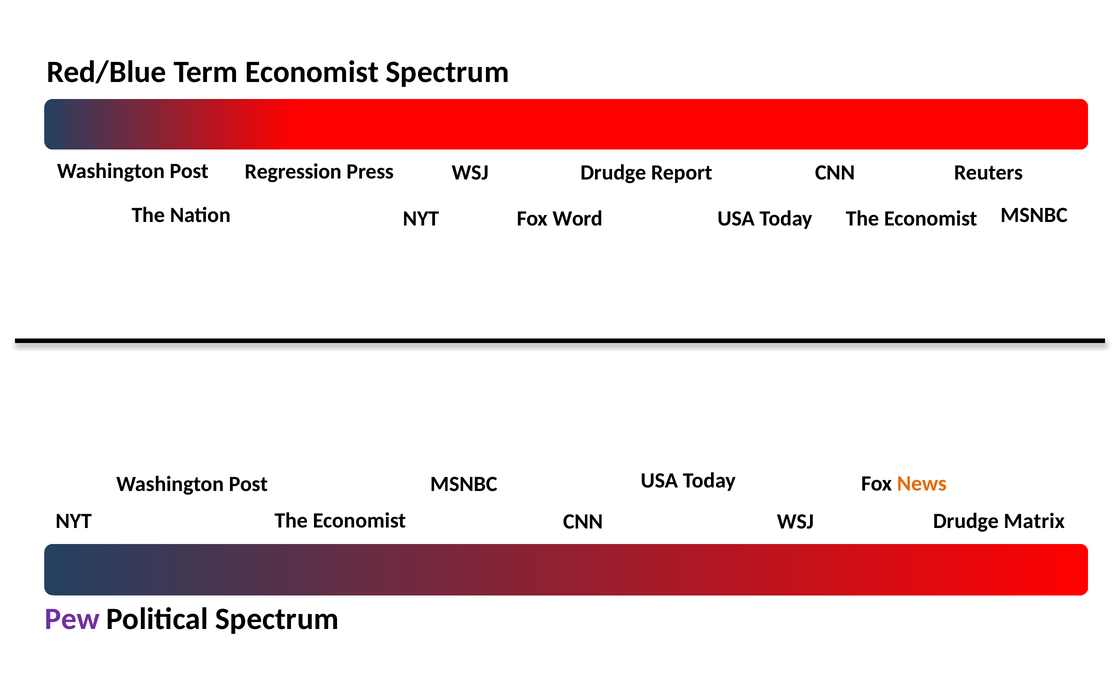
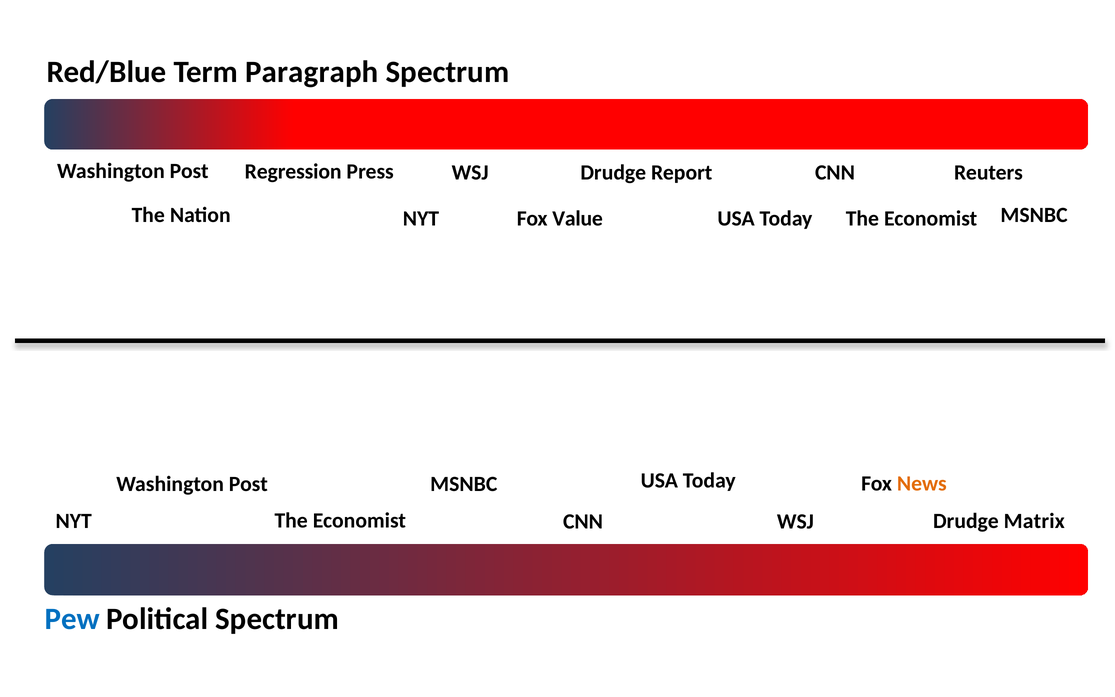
Term Economist: Economist -> Paragraph (312, 72)
Word: Word -> Value (578, 218)
Pew colour: purple -> blue (72, 619)
